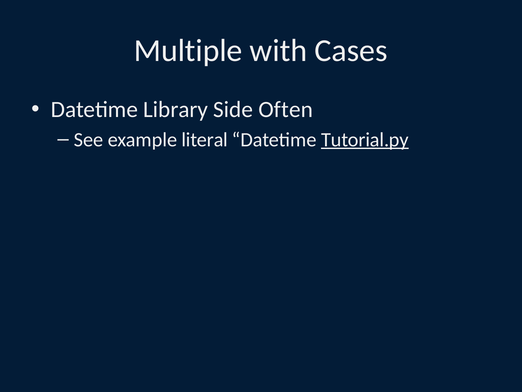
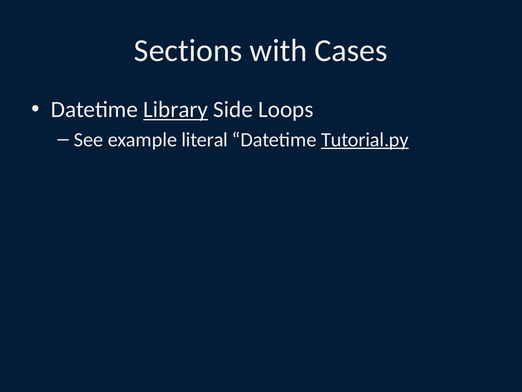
Multiple: Multiple -> Sections (188, 51)
Library underline: none -> present (176, 110)
Often: Often -> Loops (286, 110)
